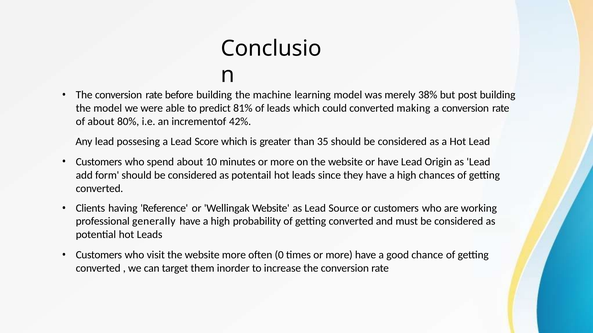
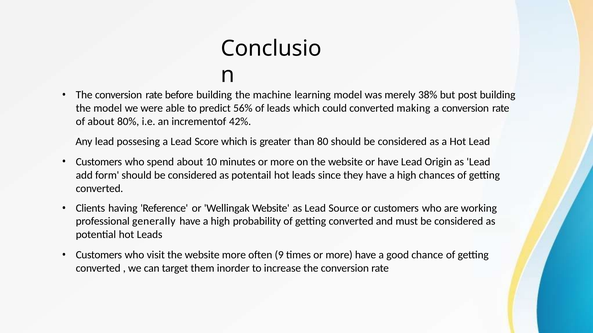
81%: 81% -> 56% (243, 108)
35: 35 -> 80 (323, 142)
0: 0 -> 9 (279, 255)
